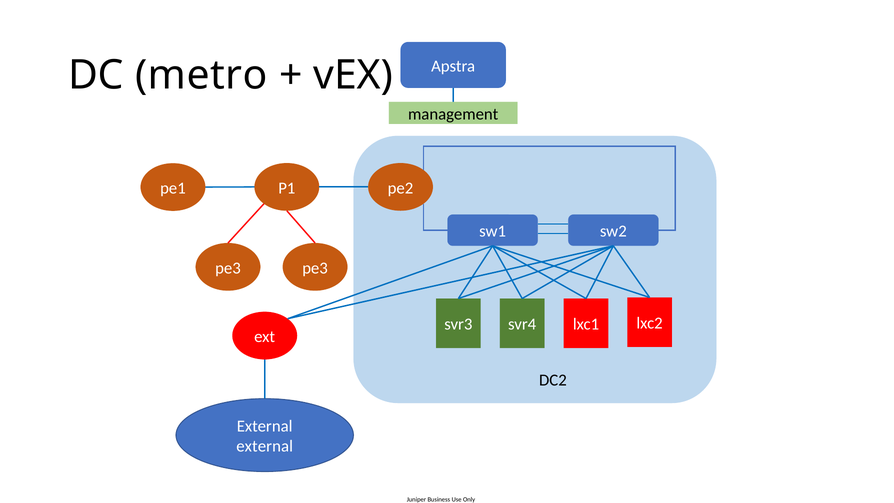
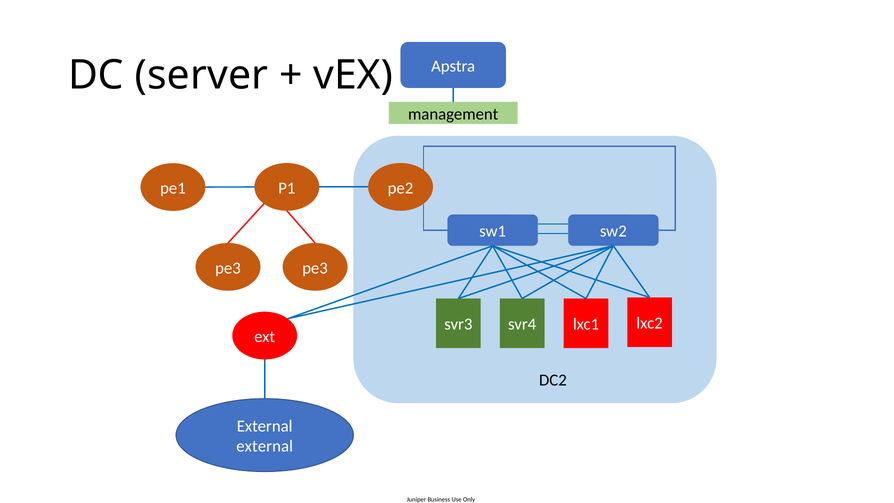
metro: metro -> server (201, 75)
